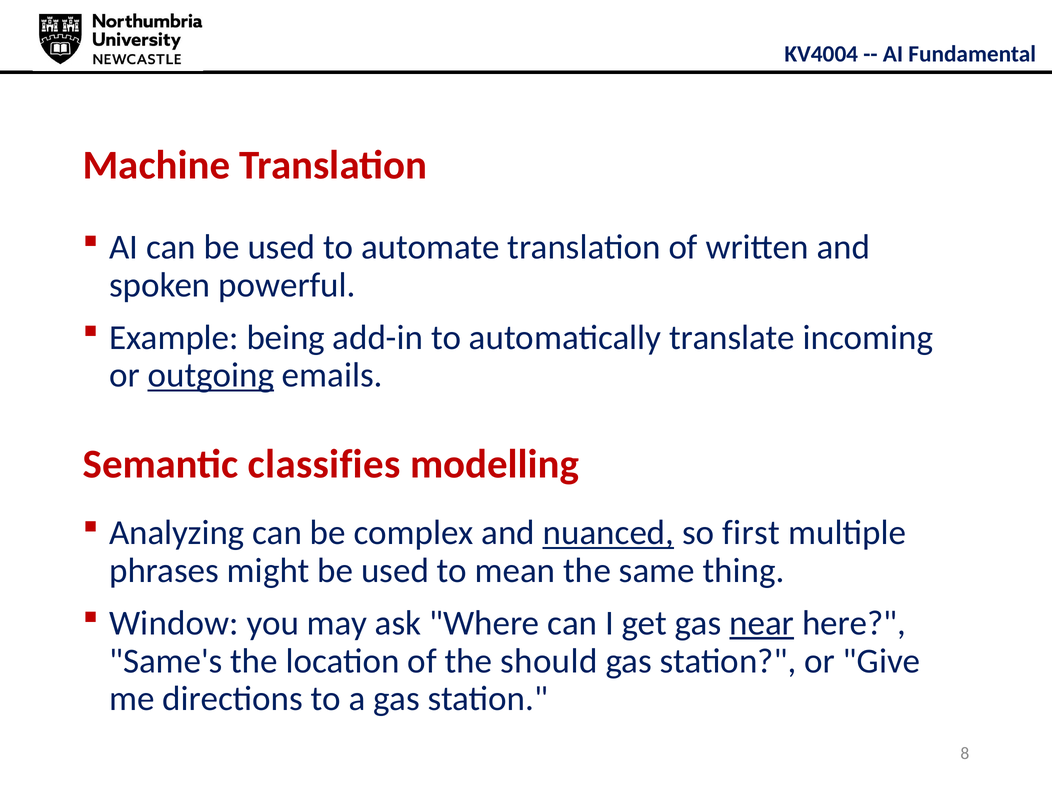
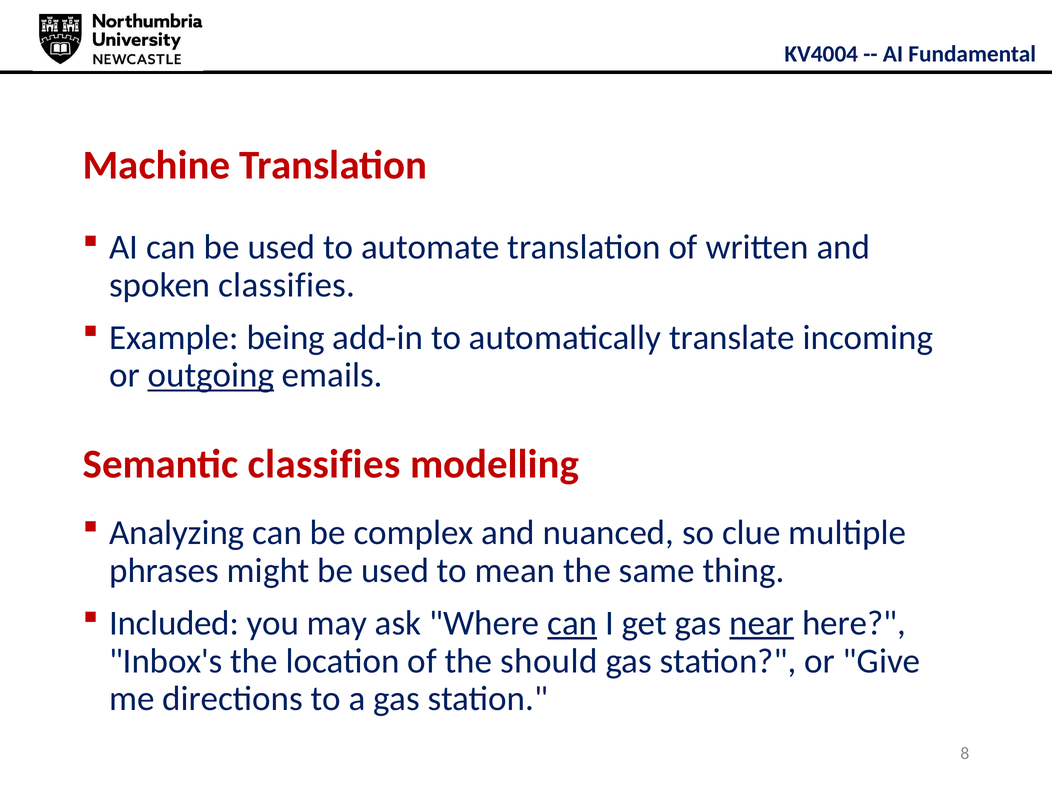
spoken powerful: powerful -> classifies (287, 285)
nuanced underline: present -> none (608, 533)
first: first -> clue (751, 533)
Window: Window -> Included (174, 623)
can underline: none -> present (572, 623)
Same's: Same's -> Inbox's (166, 661)
